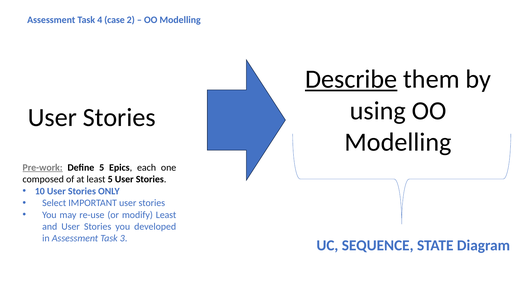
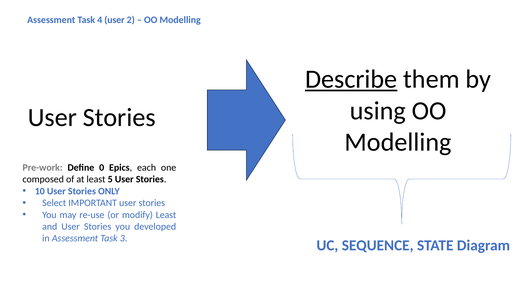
4 case: case -> user (114, 20)
Pre-work underline: present -> none (43, 167)
Define 5: 5 -> 0 (102, 167)
